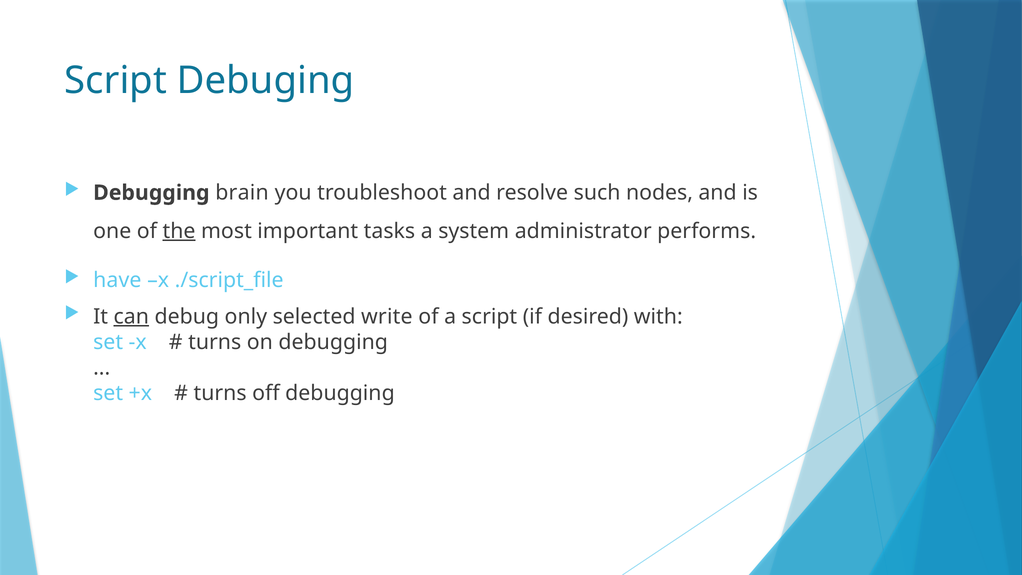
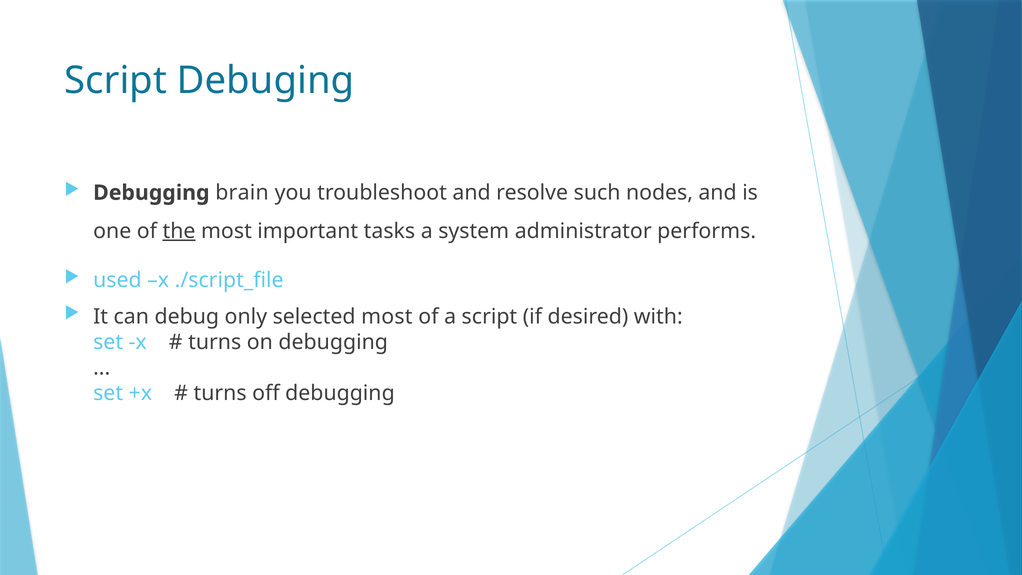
have: have -> used (117, 280)
can underline: present -> none (131, 316)
selected write: write -> most (387, 316)
